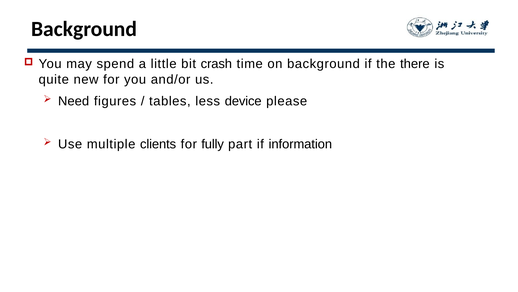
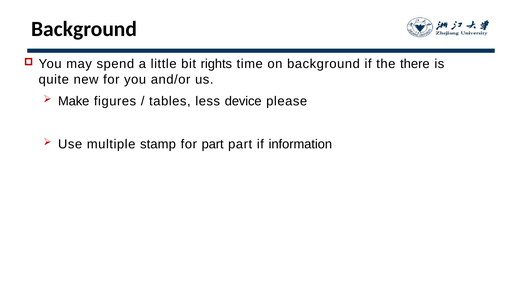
crash: crash -> rights (216, 64)
Need: Need -> Make (74, 101)
clients: clients -> stamp (158, 144)
for fully: fully -> part (213, 144)
